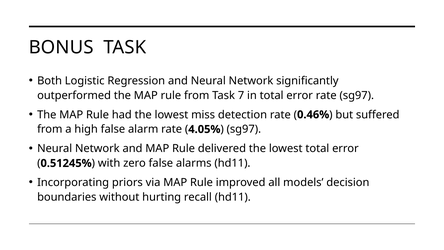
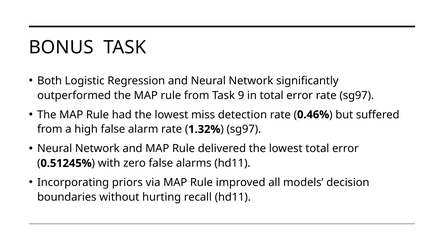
7: 7 -> 9 (241, 95)
4.05%: 4.05% -> 1.32% (204, 129)
